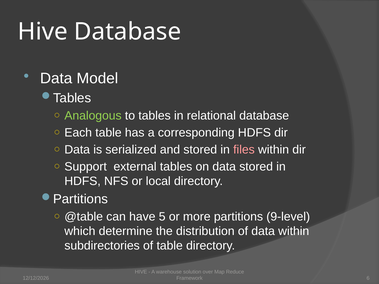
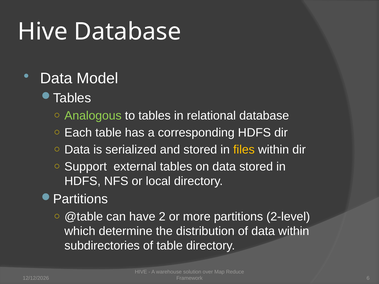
files colour: pink -> yellow (244, 150)
5: 5 -> 2 (162, 217)
9-level: 9-level -> 2-level (288, 217)
